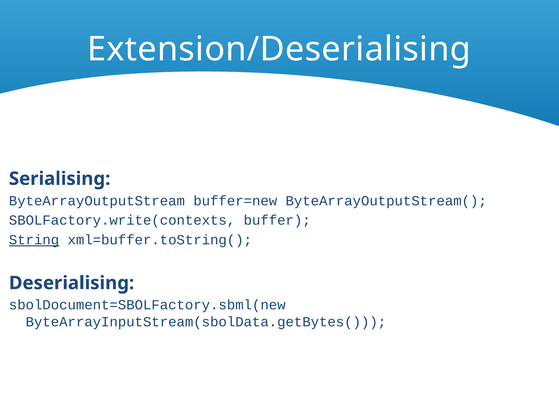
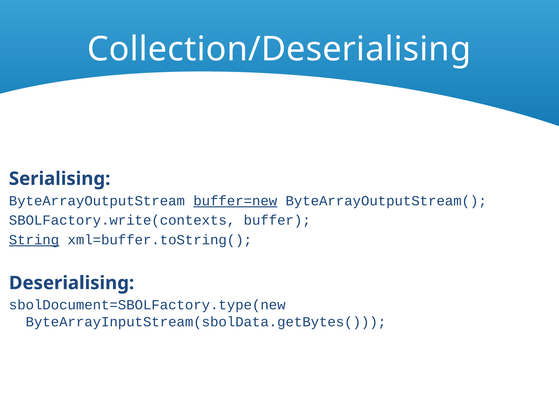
Extension/Deserialising: Extension/Deserialising -> Collection/Deserialising (279, 49)
buffer=new underline: none -> present (235, 201)
sbolDocument=SBOLFactory.sbml(new: sbolDocument=SBOLFactory.sbml(new -> sbolDocument=SBOLFactory.type(new (147, 305)
